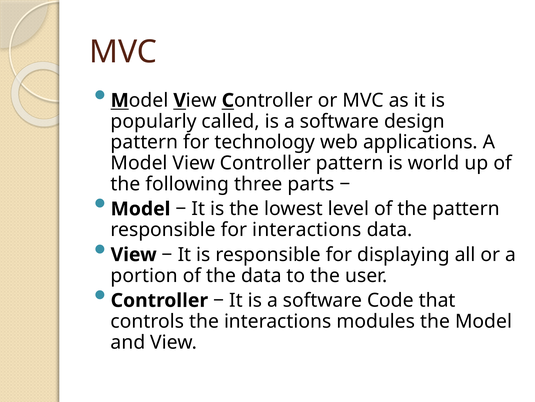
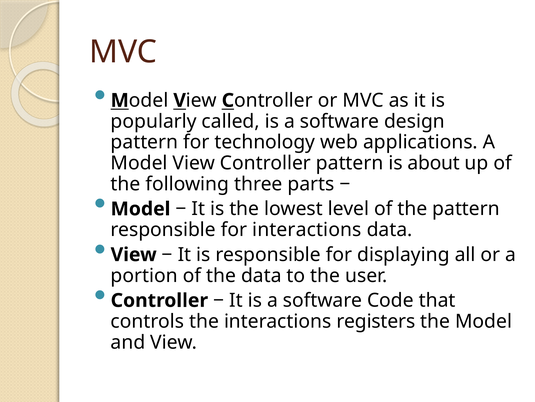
world: world -> about (434, 163)
modules: modules -> registers (376, 321)
